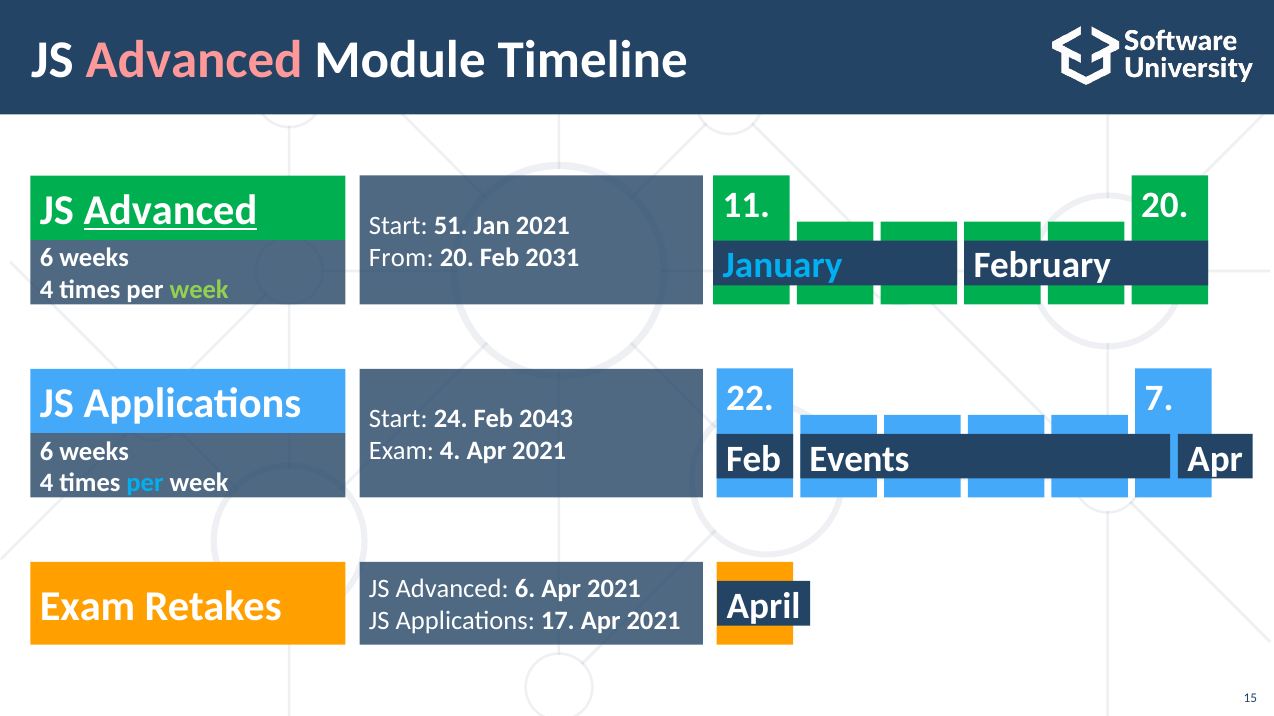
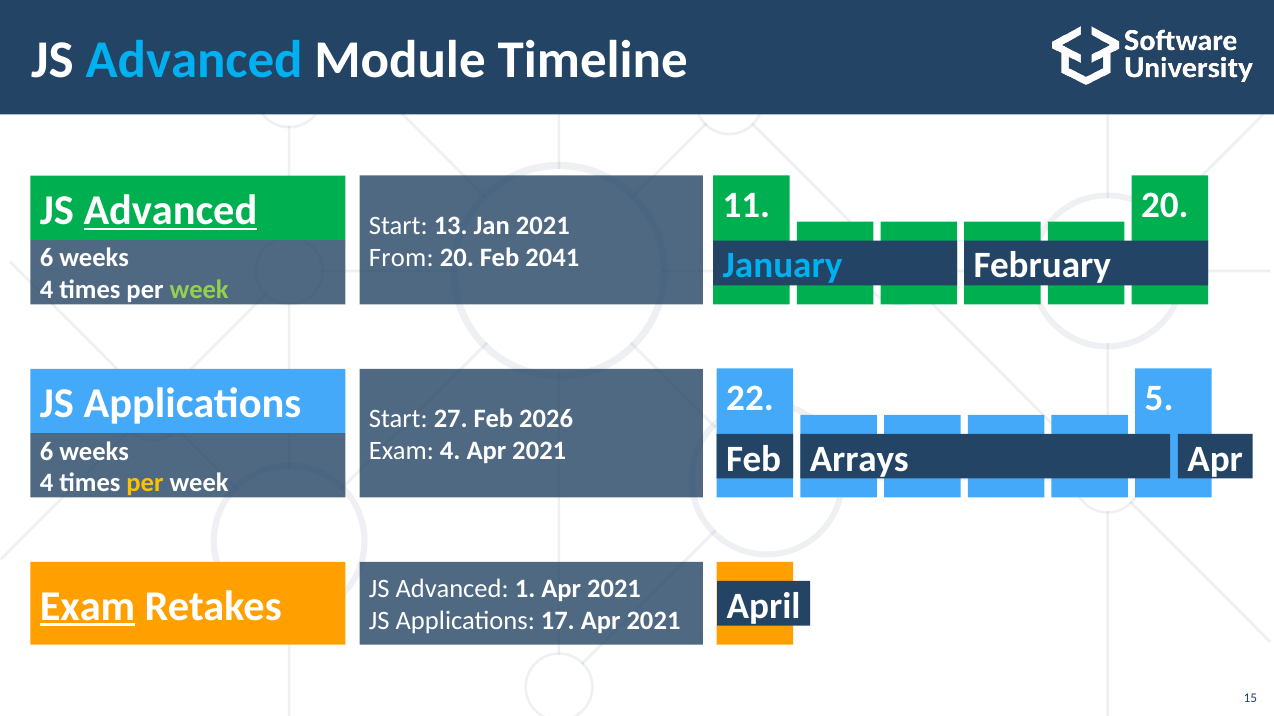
Advanced colour: pink -> light blue (194, 60)
51: 51 -> 13 (451, 226)
2031: 2031 -> 2041 (552, 258)
7: 7 -> 5 (1159, 398)
24: 24 -> 27 (451, 419)
2043: 2043 -> 2026 (546, 419)
Events: Events -> Arrays (859, 459)
per colour: light blue -> yellow (145, 484)
Exam underline: none -> present (87, 607)
Advanced 6: 6 -> 1 (525, 590)
